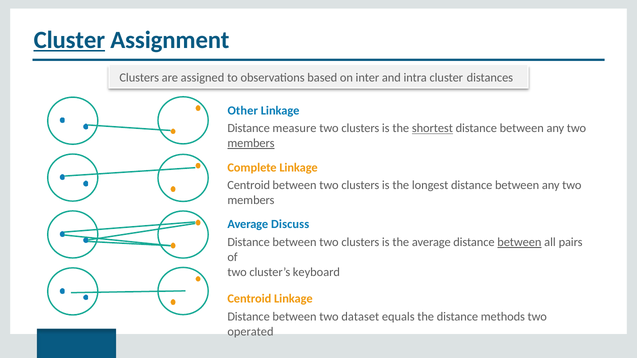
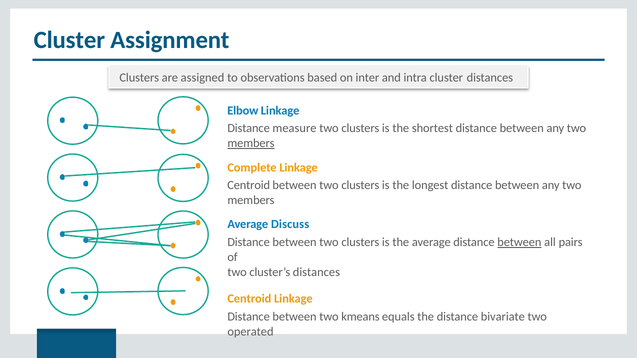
Cluster underline: present -> none (69, 40)
Other: Other -> Elbow (243, 111)
shortest underline: present -> none (432, 129)
cluster’s keyboard: keyboard -> distances (316, 272)
dataset: dataset -> kmeans (360, 317)
methods: methods -> bivariate (503, 317)
